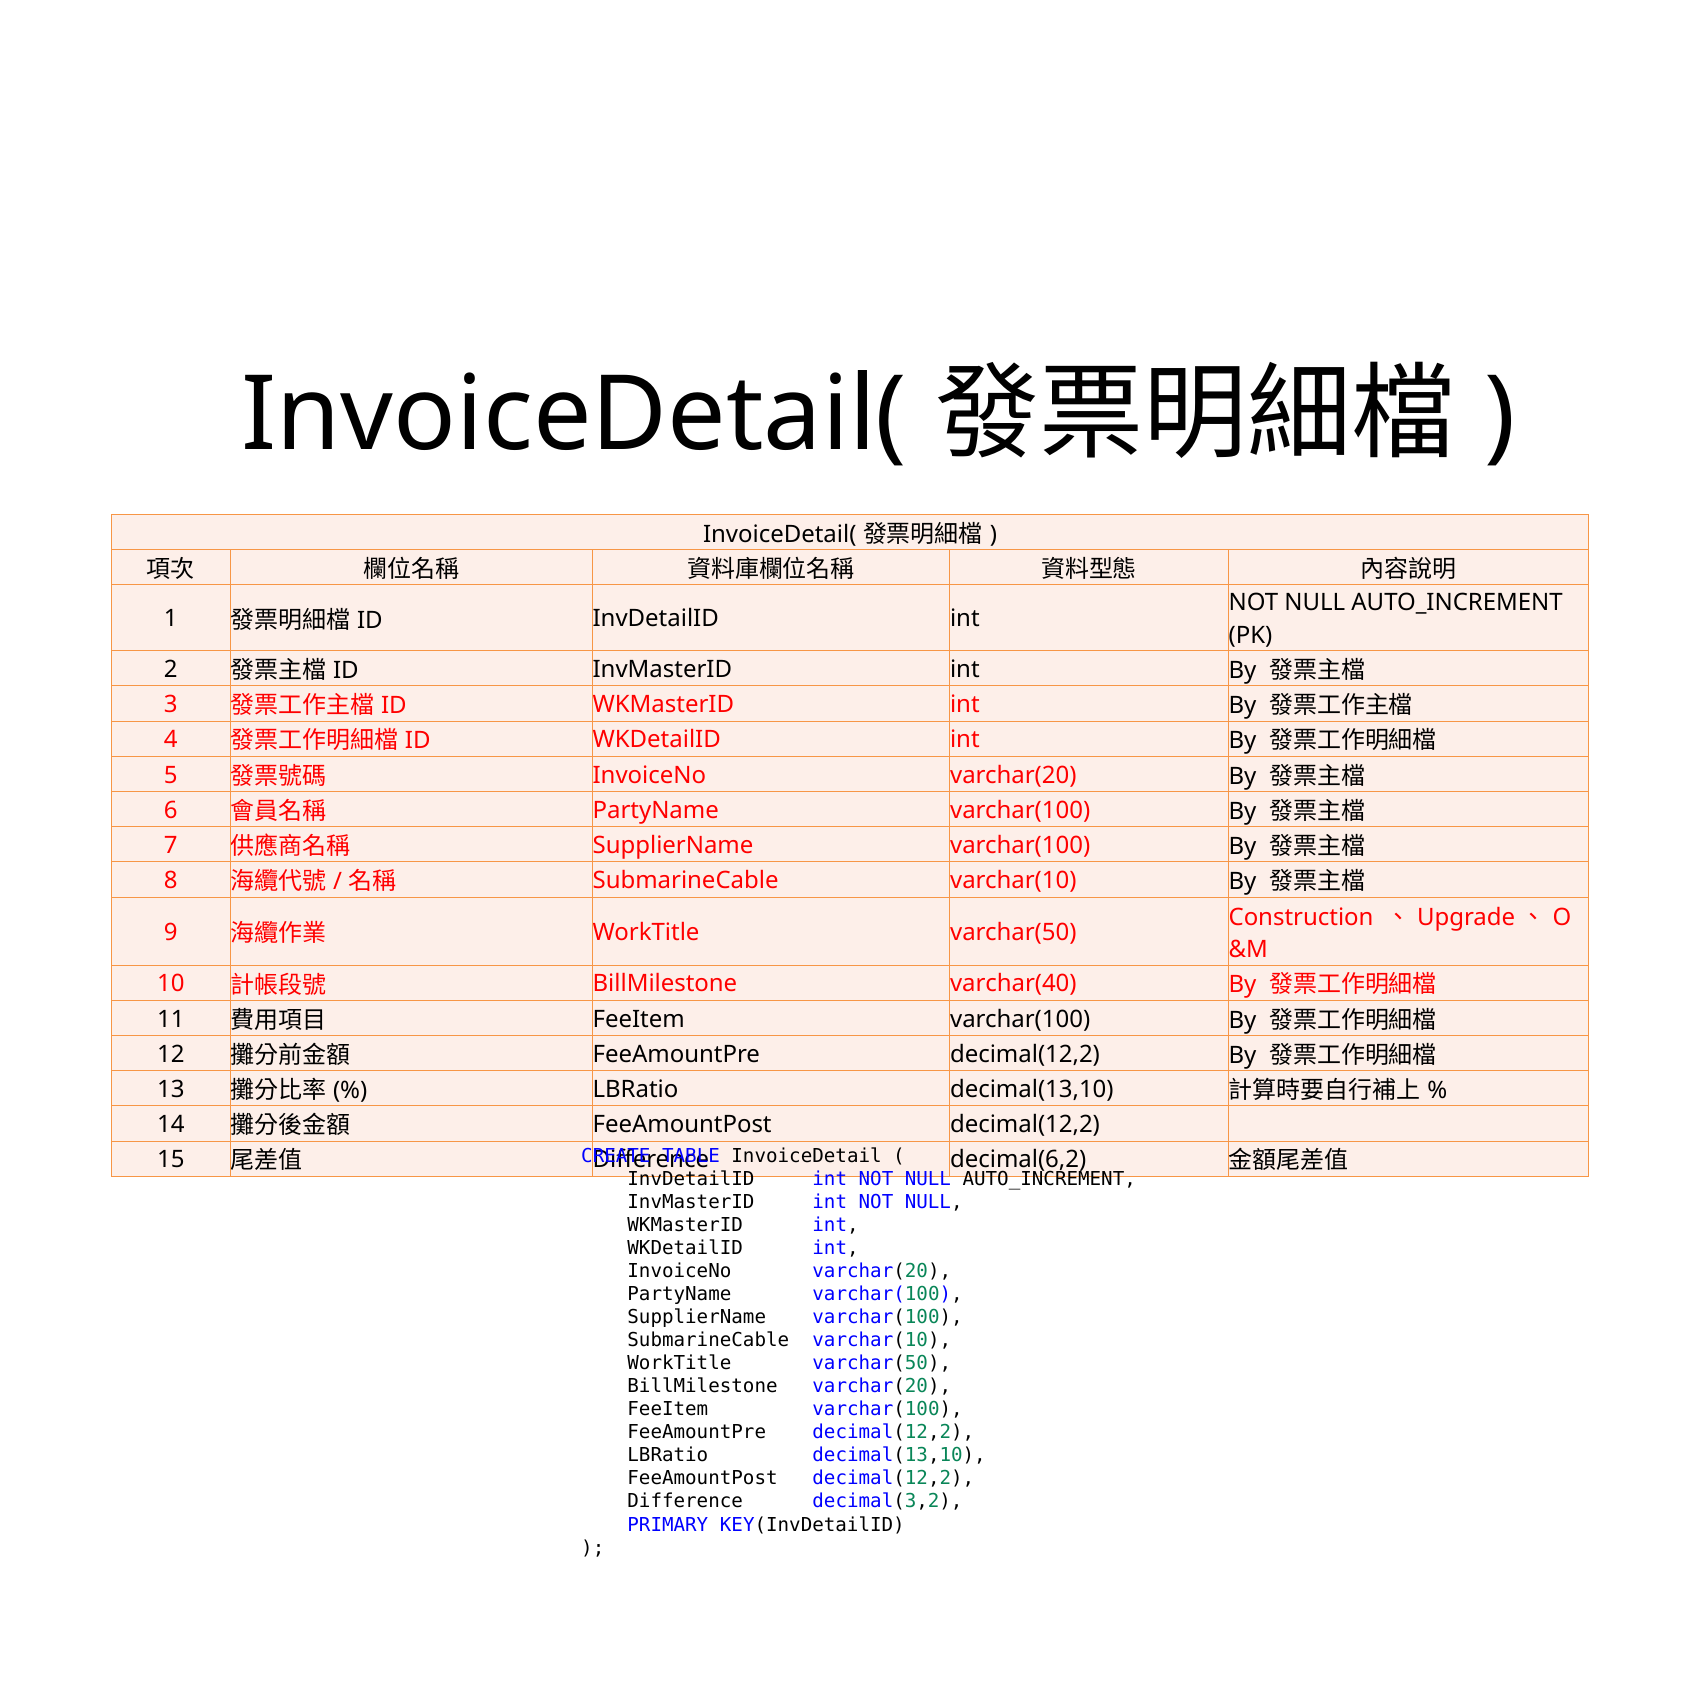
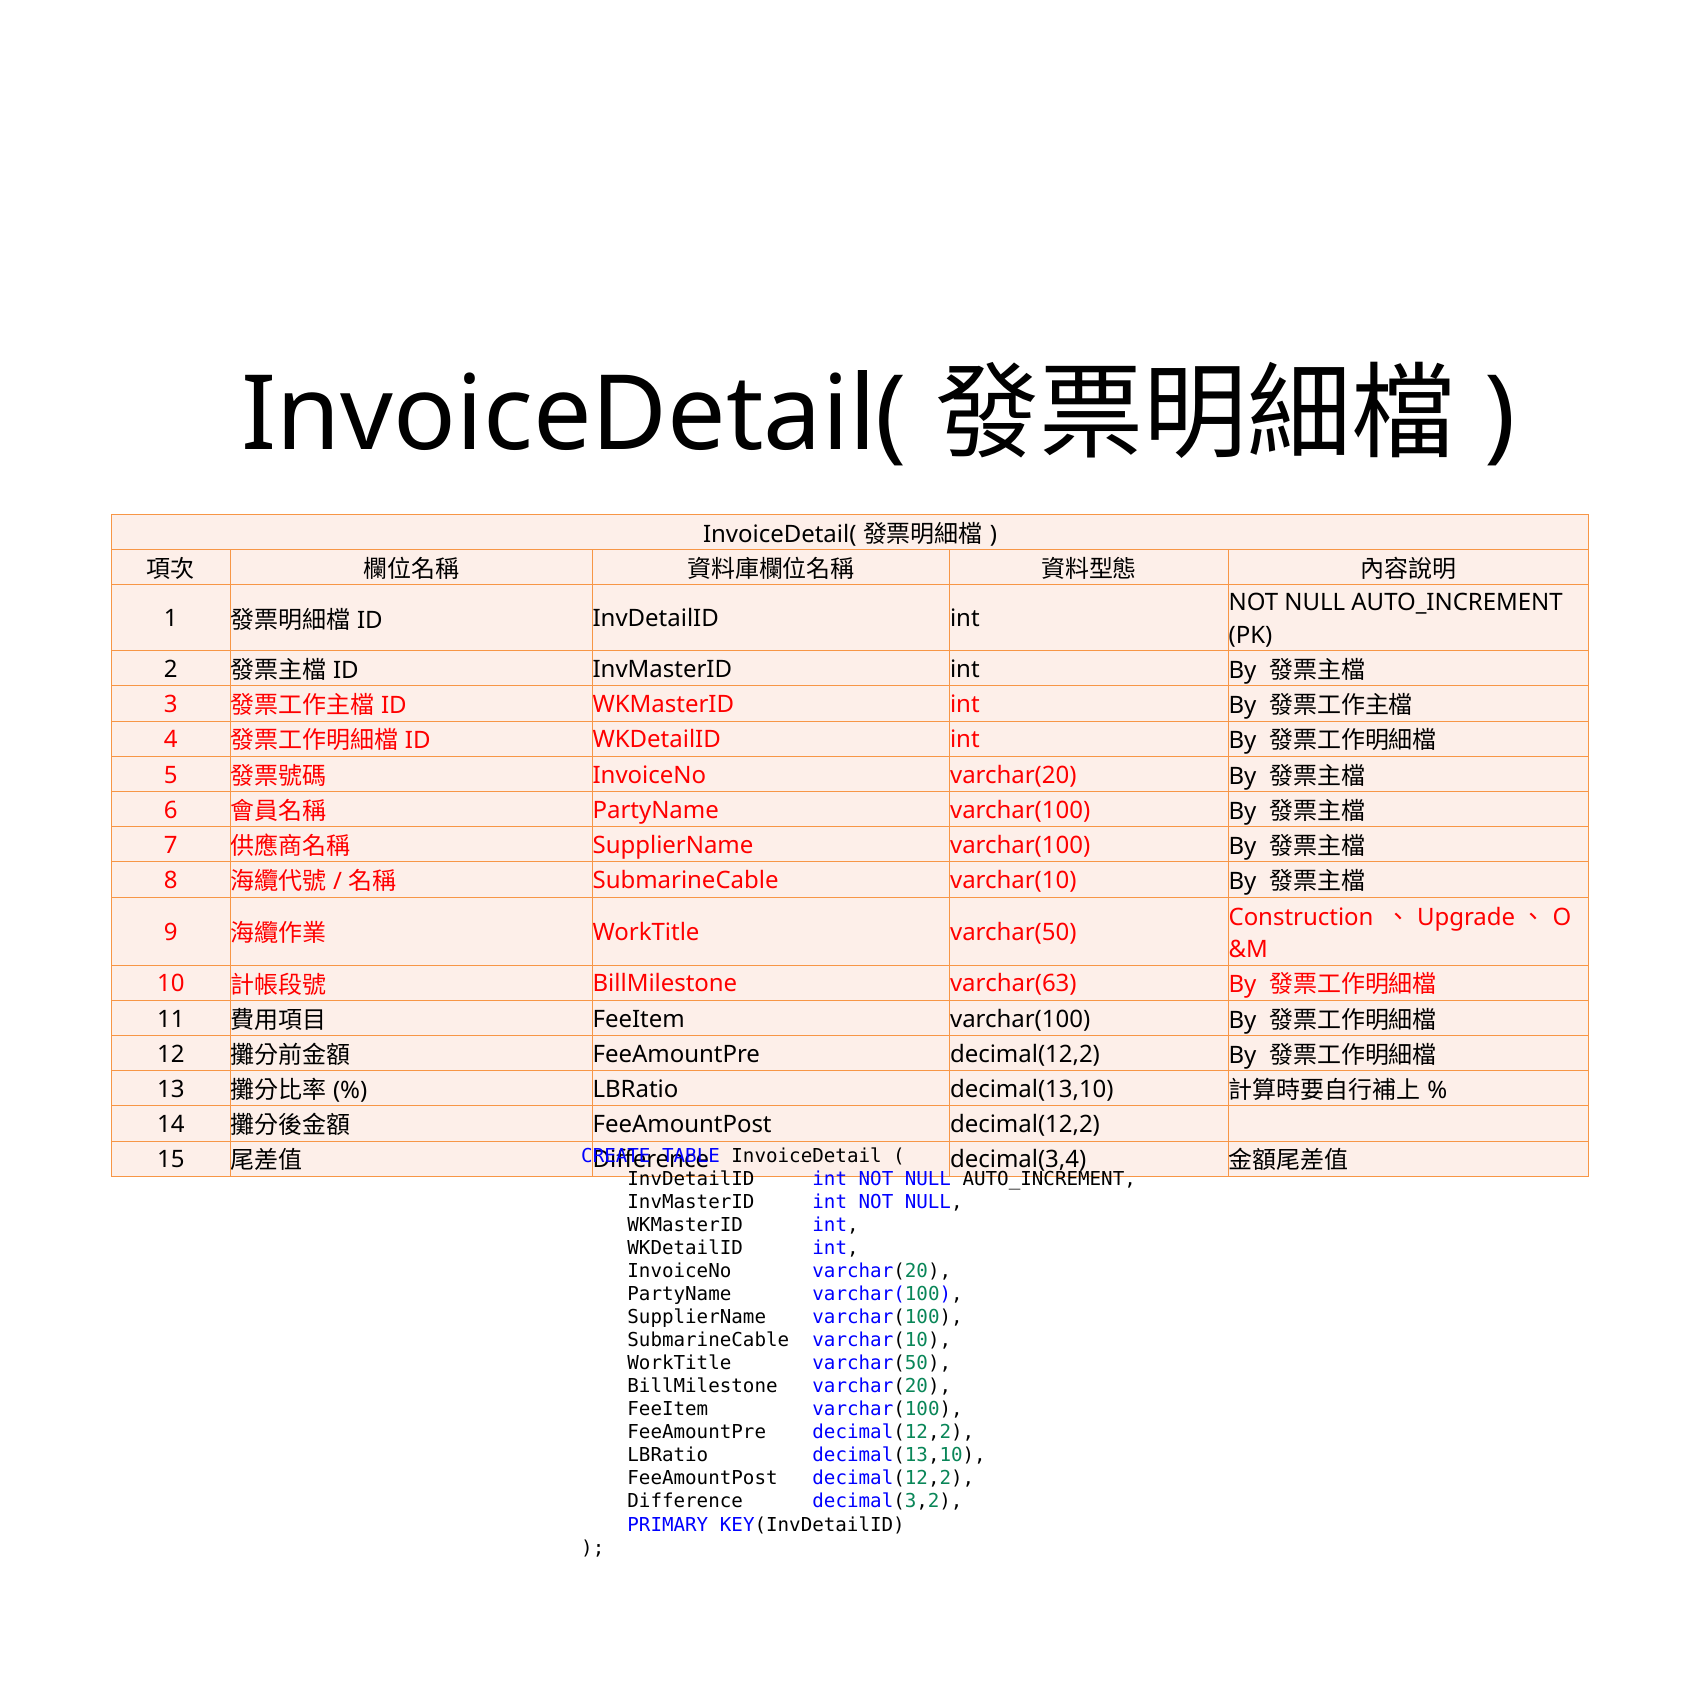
varchar(40: varchar(40 -> varchar(63 (1013, 984)
decimal(6,2: decimal(6,2 -> decimal(3,4 (1018, 1160)
